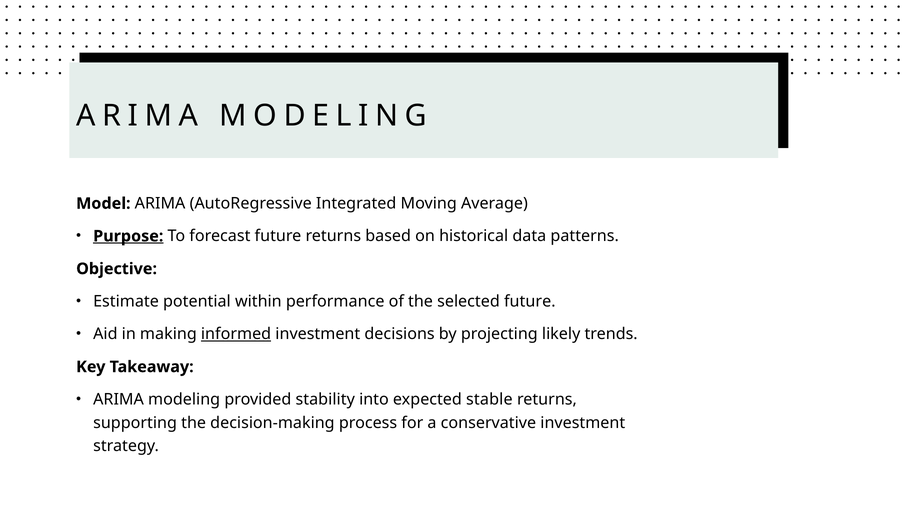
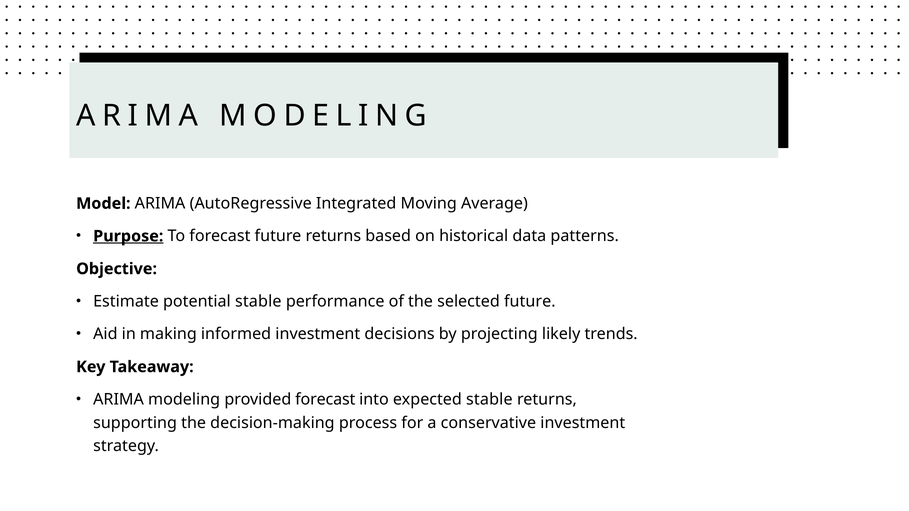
potential within: within -> stable (258, 302)
informed underline: present -> none (236, 334)
provided stability: stability -> forecast (325, 400)
